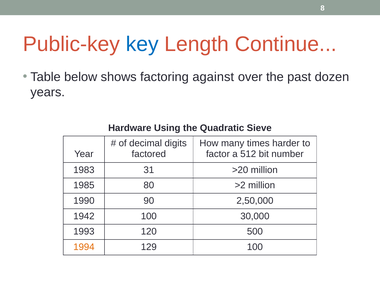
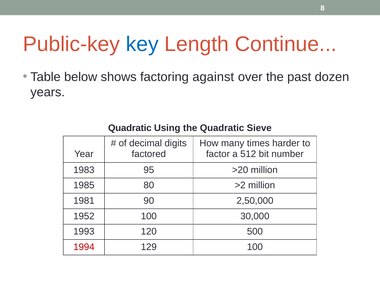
Hardware: Hardware -> Quadratic (130, 128)
31: 31 -> 95 (149, 170)
1990: 1990 -> 1981 (84, 201)
1942: 1942 -> 1952 (84, 216)
1994 colour: orange -> red (84, 247)
